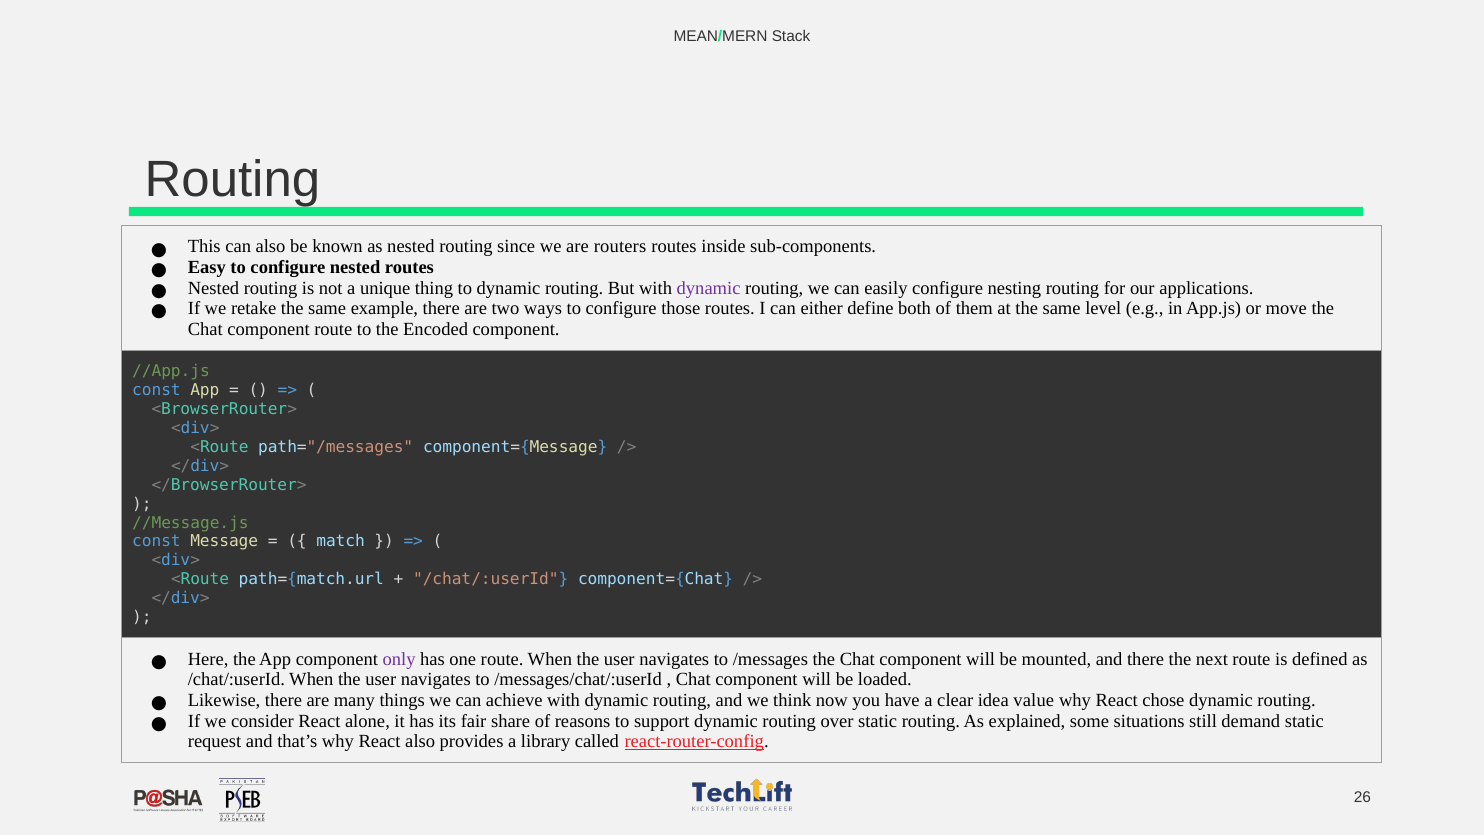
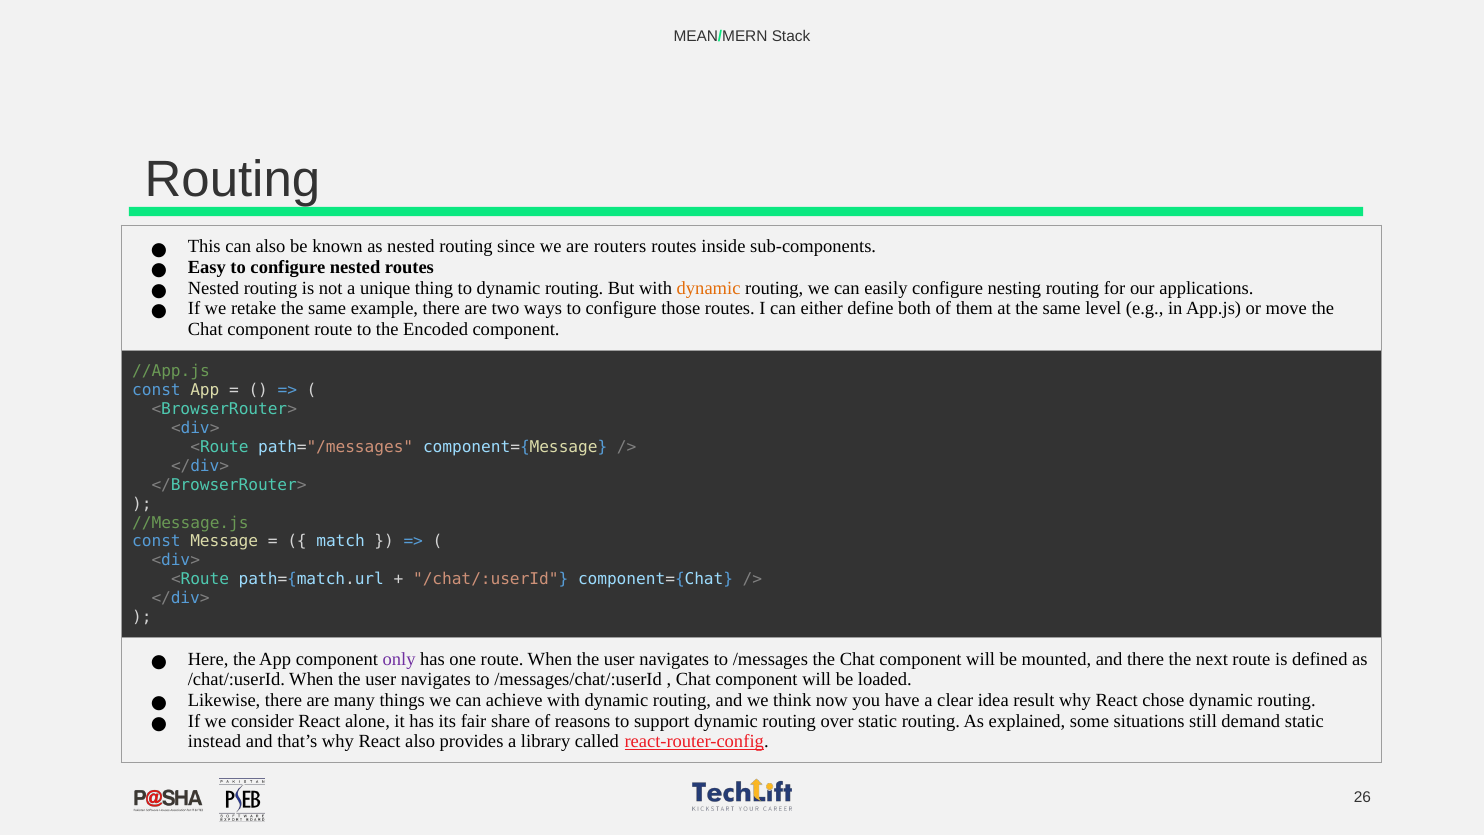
dynamic colour: purple -> orange (709, 288)
value: value -> result (1034, 700)
request: request -> instead (215, 741)
